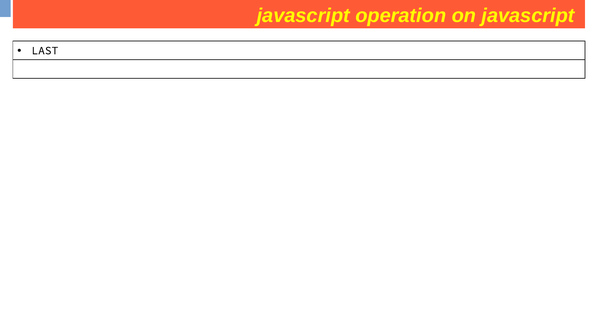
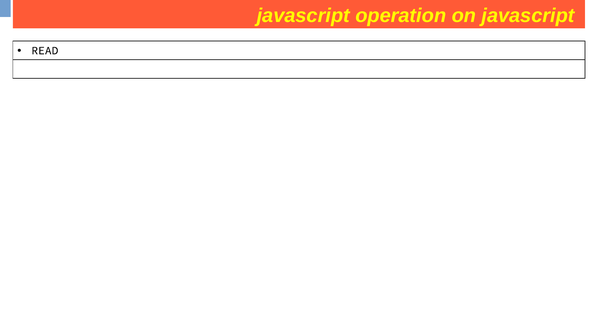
LAST: LAST -> READ (45, 51)
